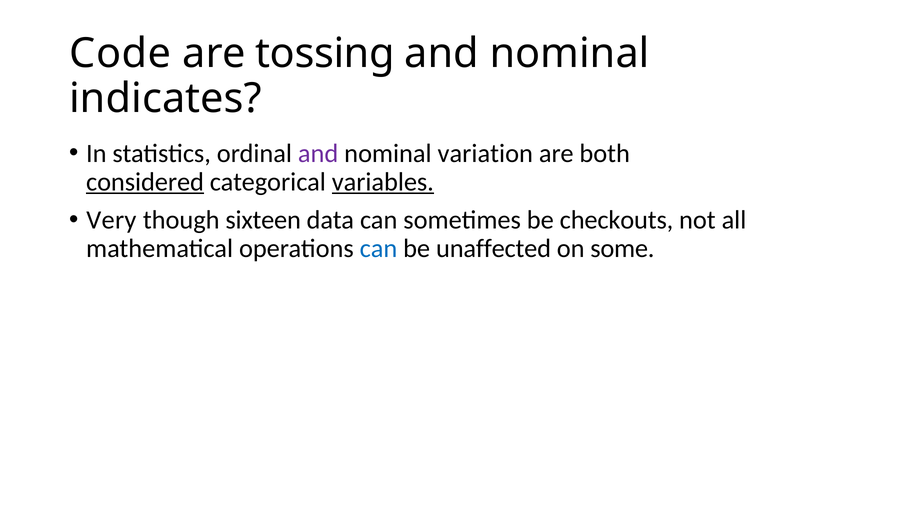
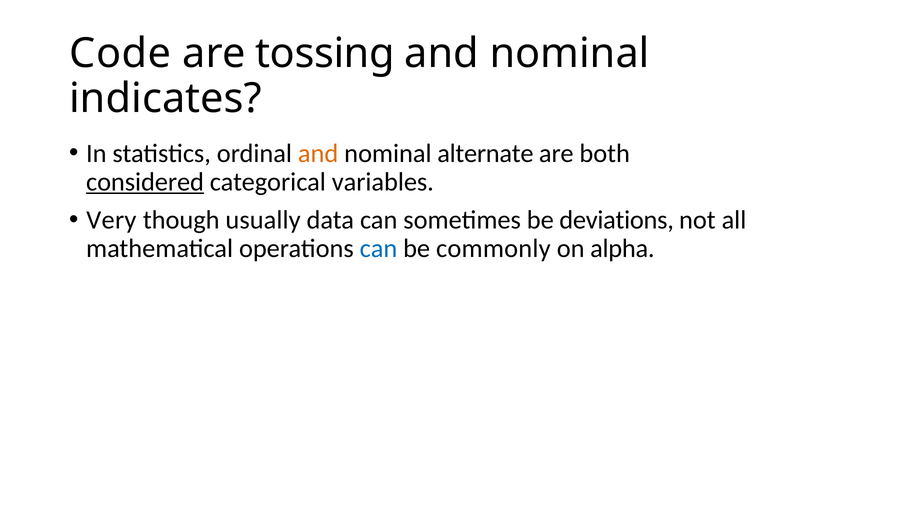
and colour: purple -> orange (318, 153)
variation: variation -> alternate (485, 153)
variables underline: present -> none (383, 182)
sixteen: sixteen -> usually (263, 220)
checkouts: checkouts -> deviations (617, 220)
unaffected: unaffected -> commonly (493, 248)
some: some -> alpha (622, 248)
